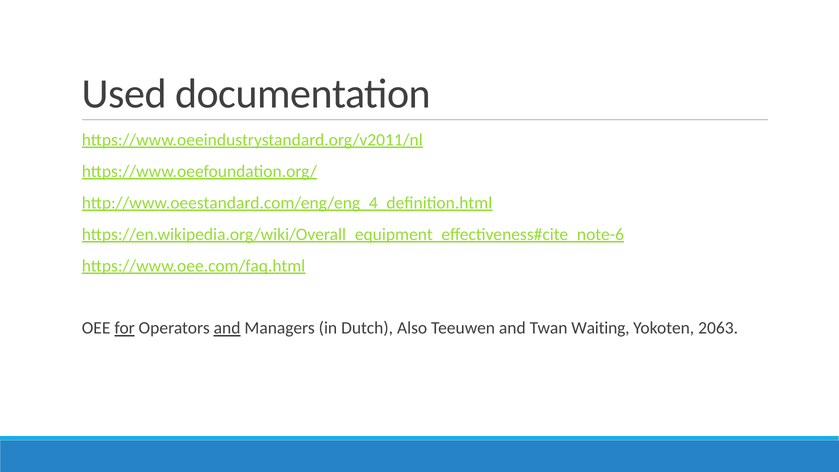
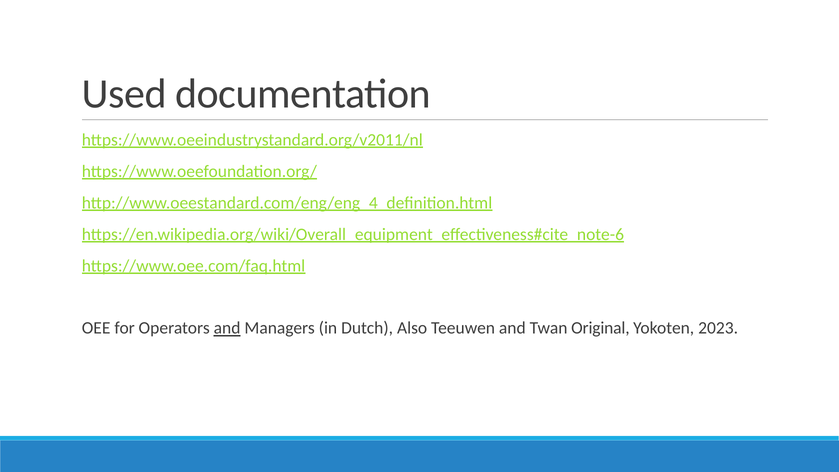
for underline: present -> none (125, 328)
Waiting: Waiting -> Original (600, 328)
2063: 2063 -> 2023 (718, 328)
